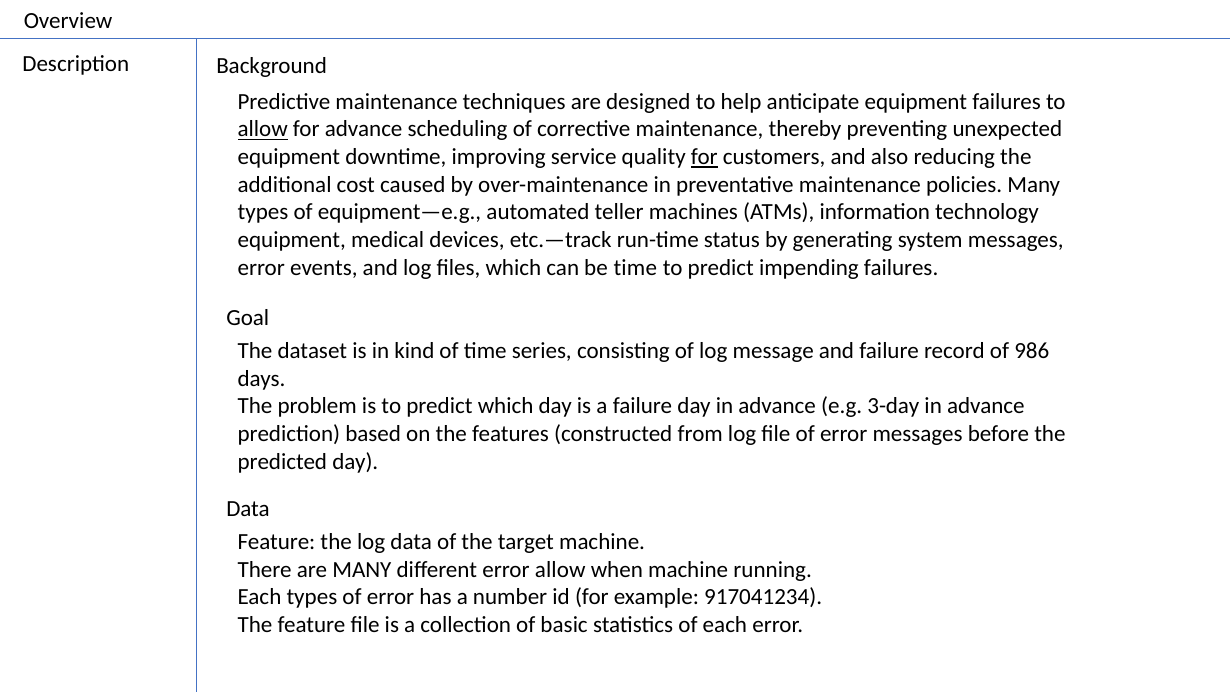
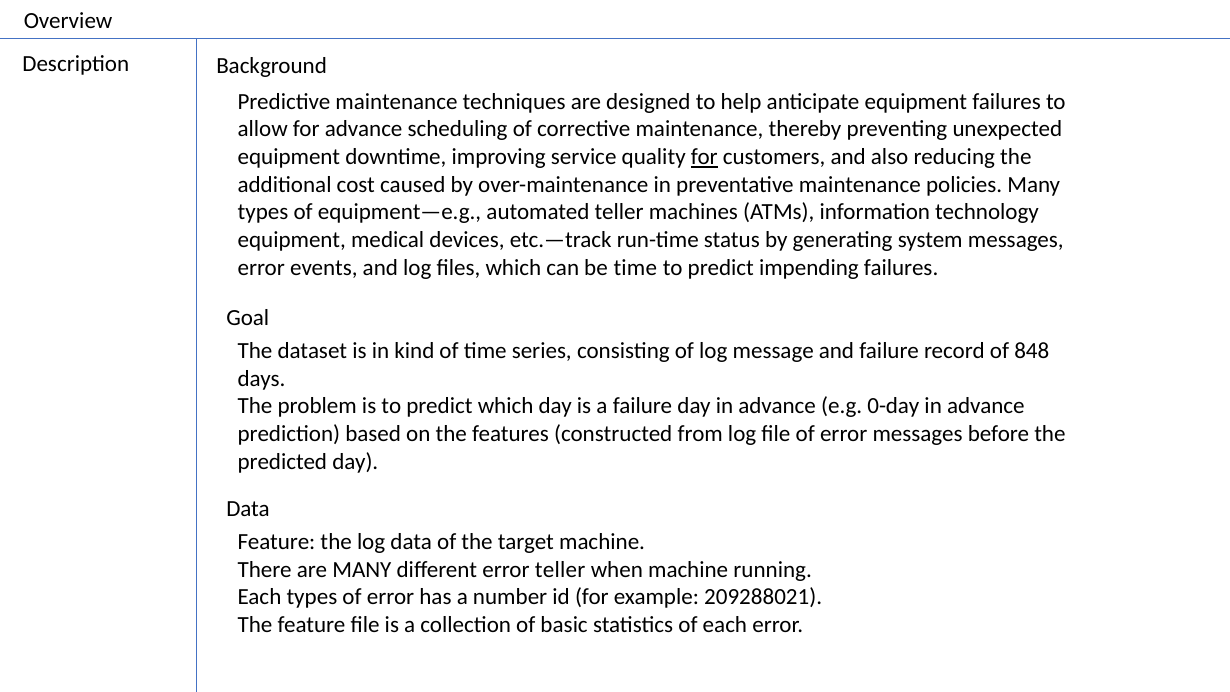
allow underline: present -> none (263, 129)
986: 986 -> 848 (1032, 351)
3-day: 3-day -> 0-day (893, 406)
error allow: allow -> teller (560, 570)
917041234: 917041234 -> 209288021 (763, 597)
